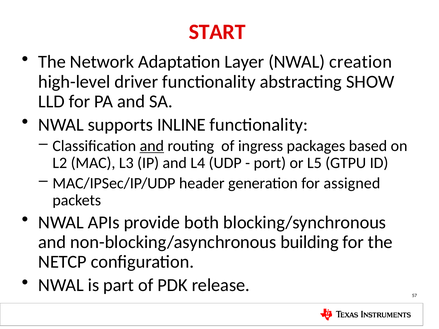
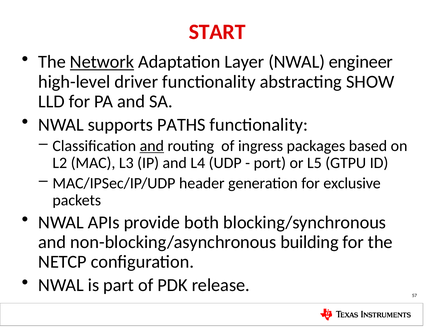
Network underline: none -> present (102, 62)
creation: creation -> engineer (361, 62)
INLINE: INLINE -> PATHS (181, 125)
assigned: assigned -> exclusive (352, 183)
